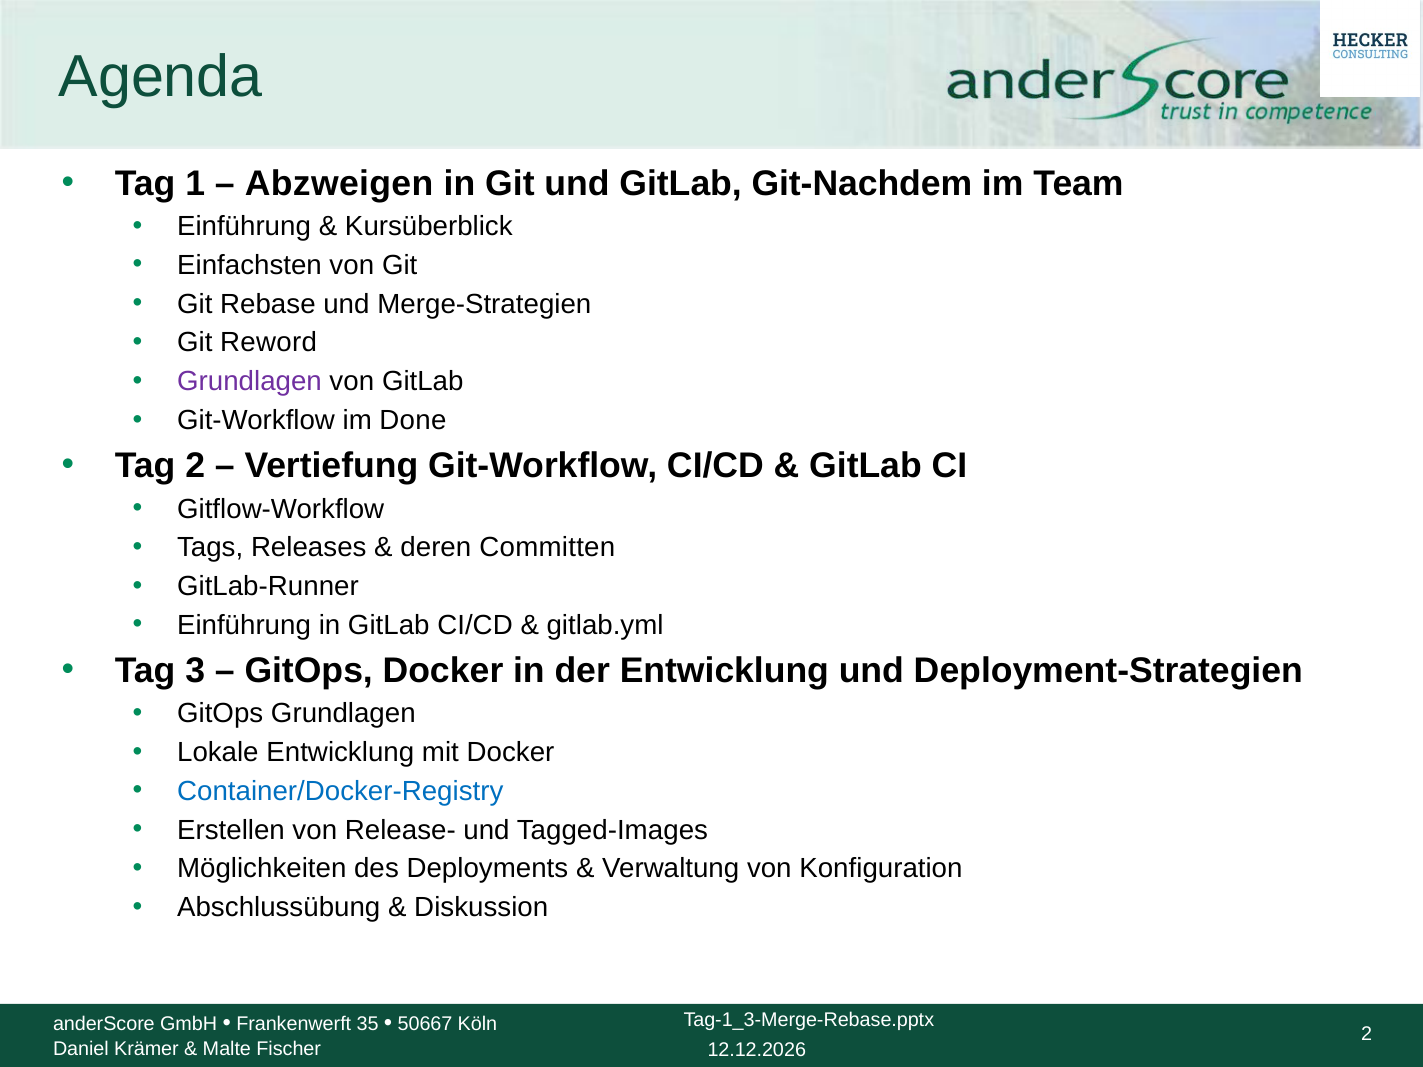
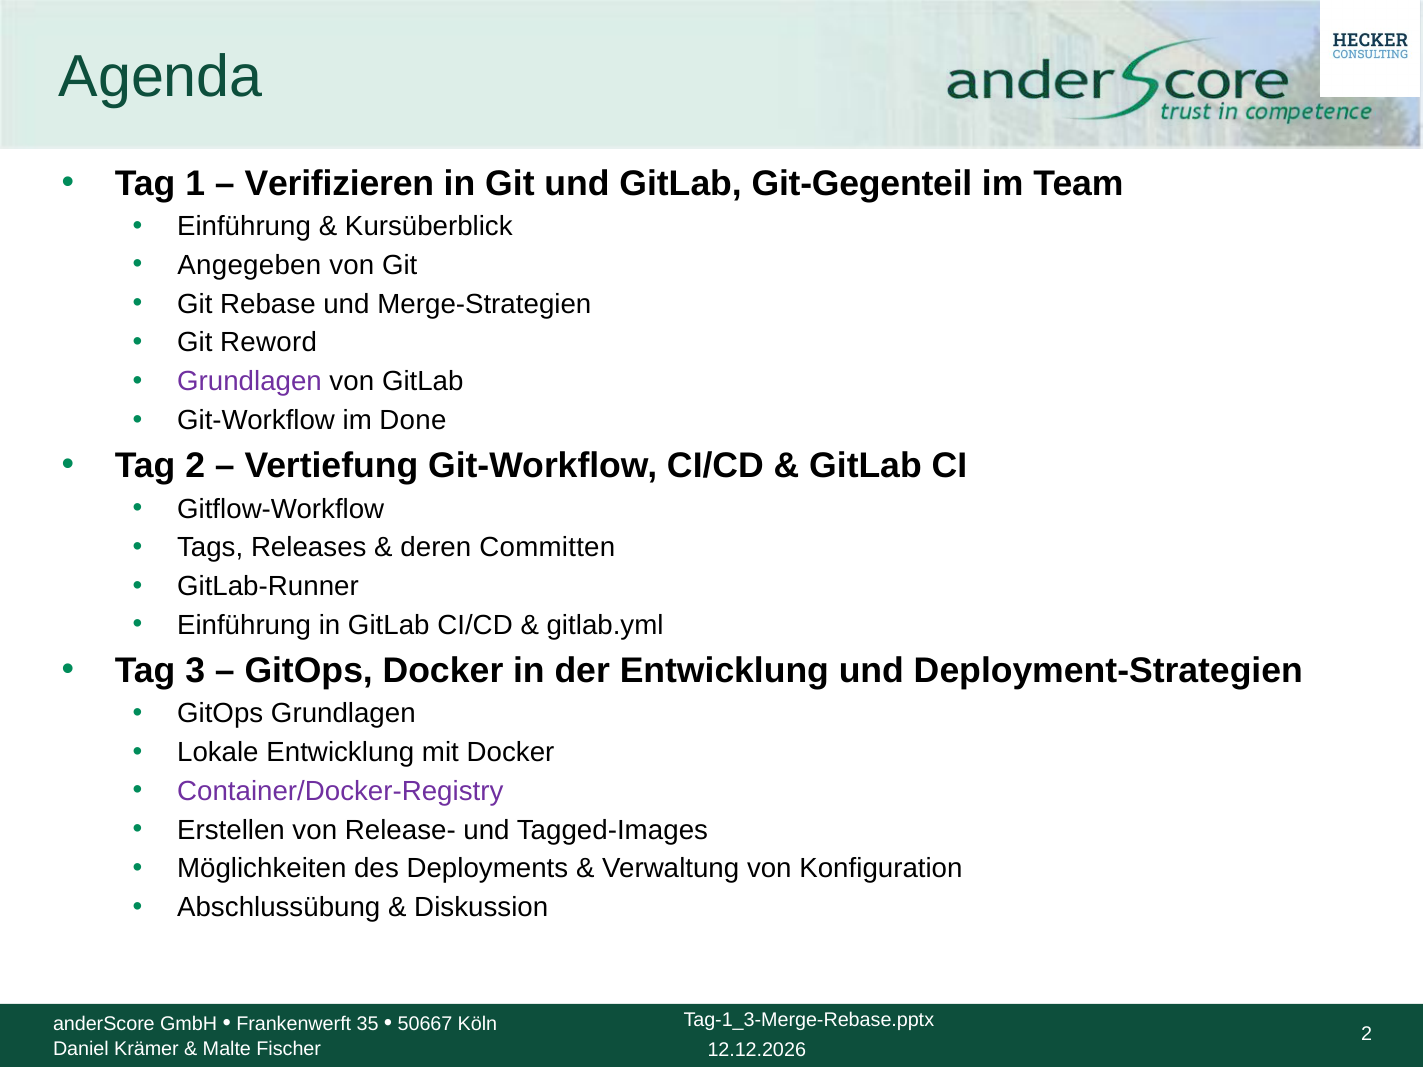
Abzweigen: Abzweigen -> Verifizieren (339, 184)
Git-Nachdem: Git-Nachdem -> Git-Gegenteil (862, 184)
Einfachsten: Einfachsten -> Angegeben (249, 265)
Container/Docker-Registry colour: blue -> purple (340, 791)
